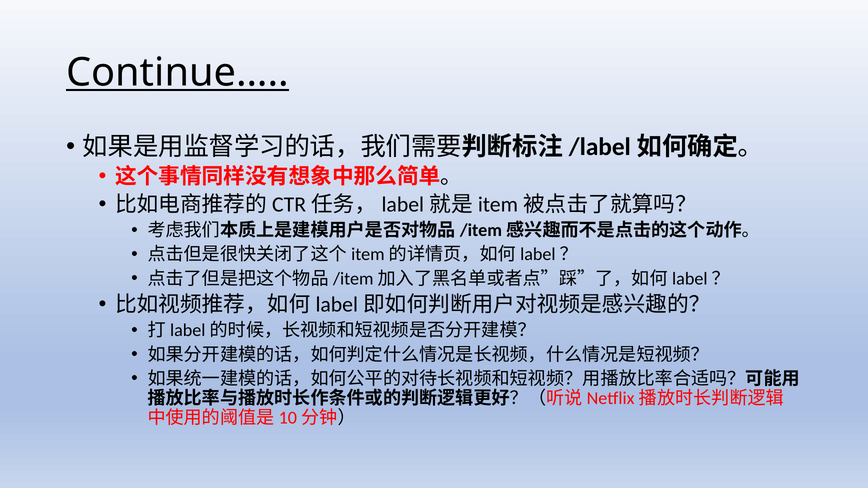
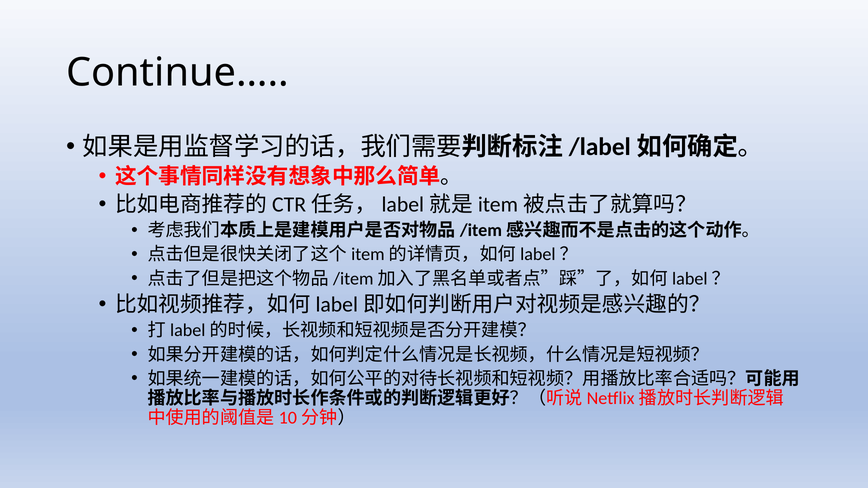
Continue… underline: present -> none (178, 73)
